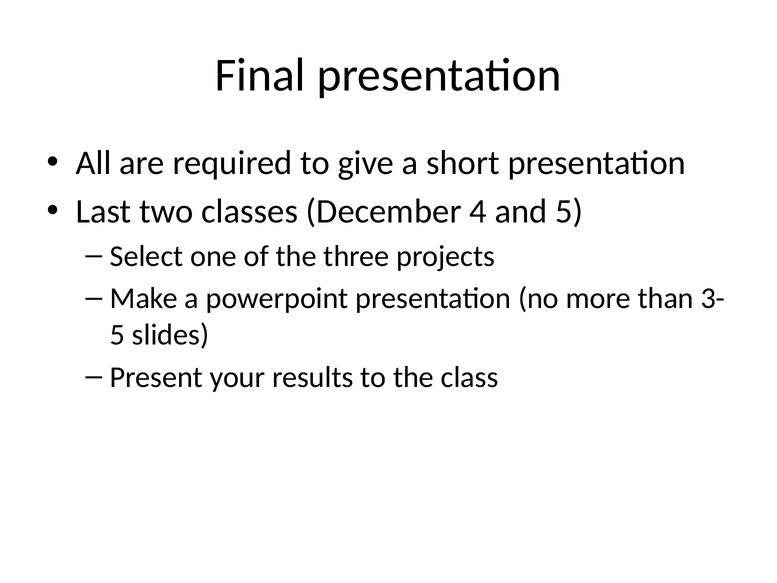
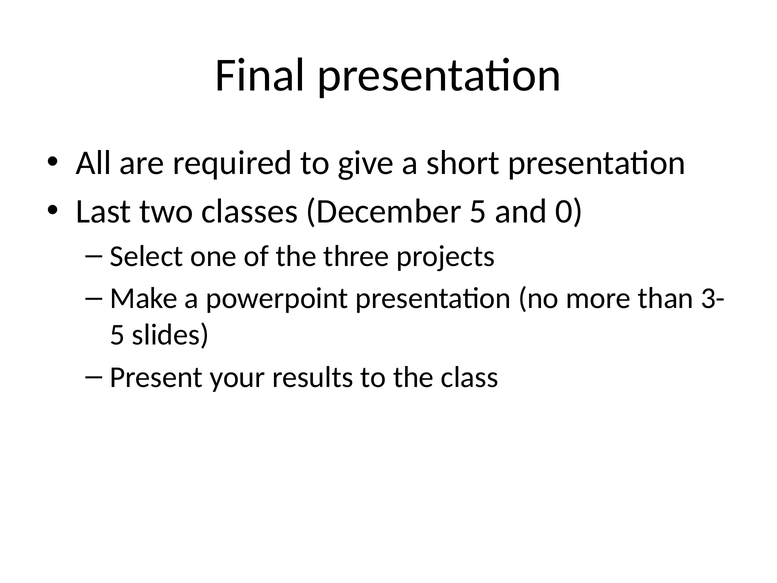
December 4: 4 -> 5 (478, 211)
and 5: 5 -> 0 (569, 211)
